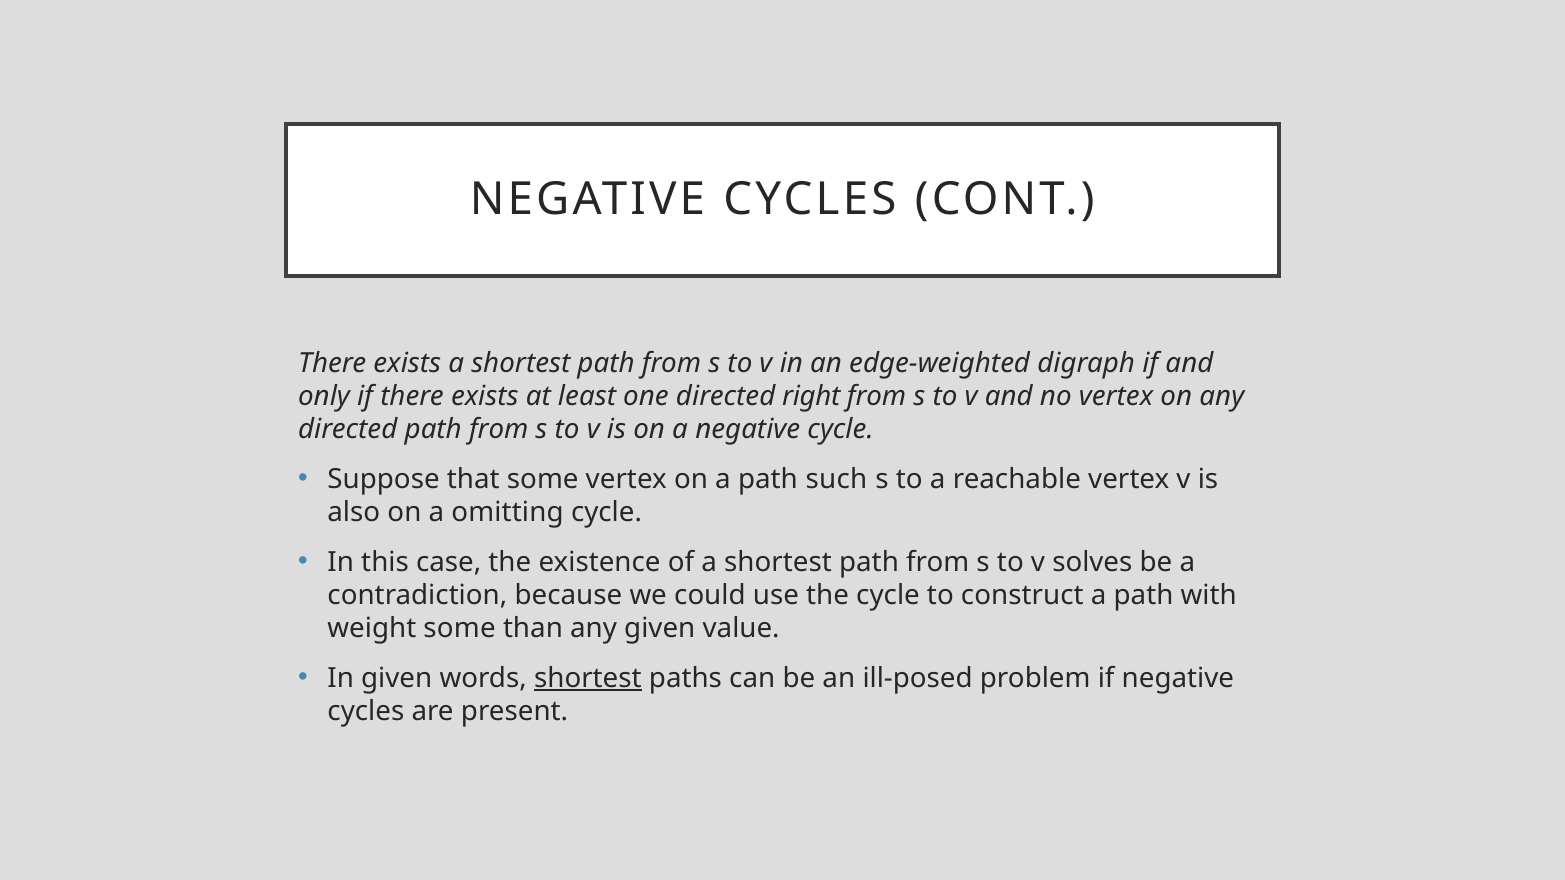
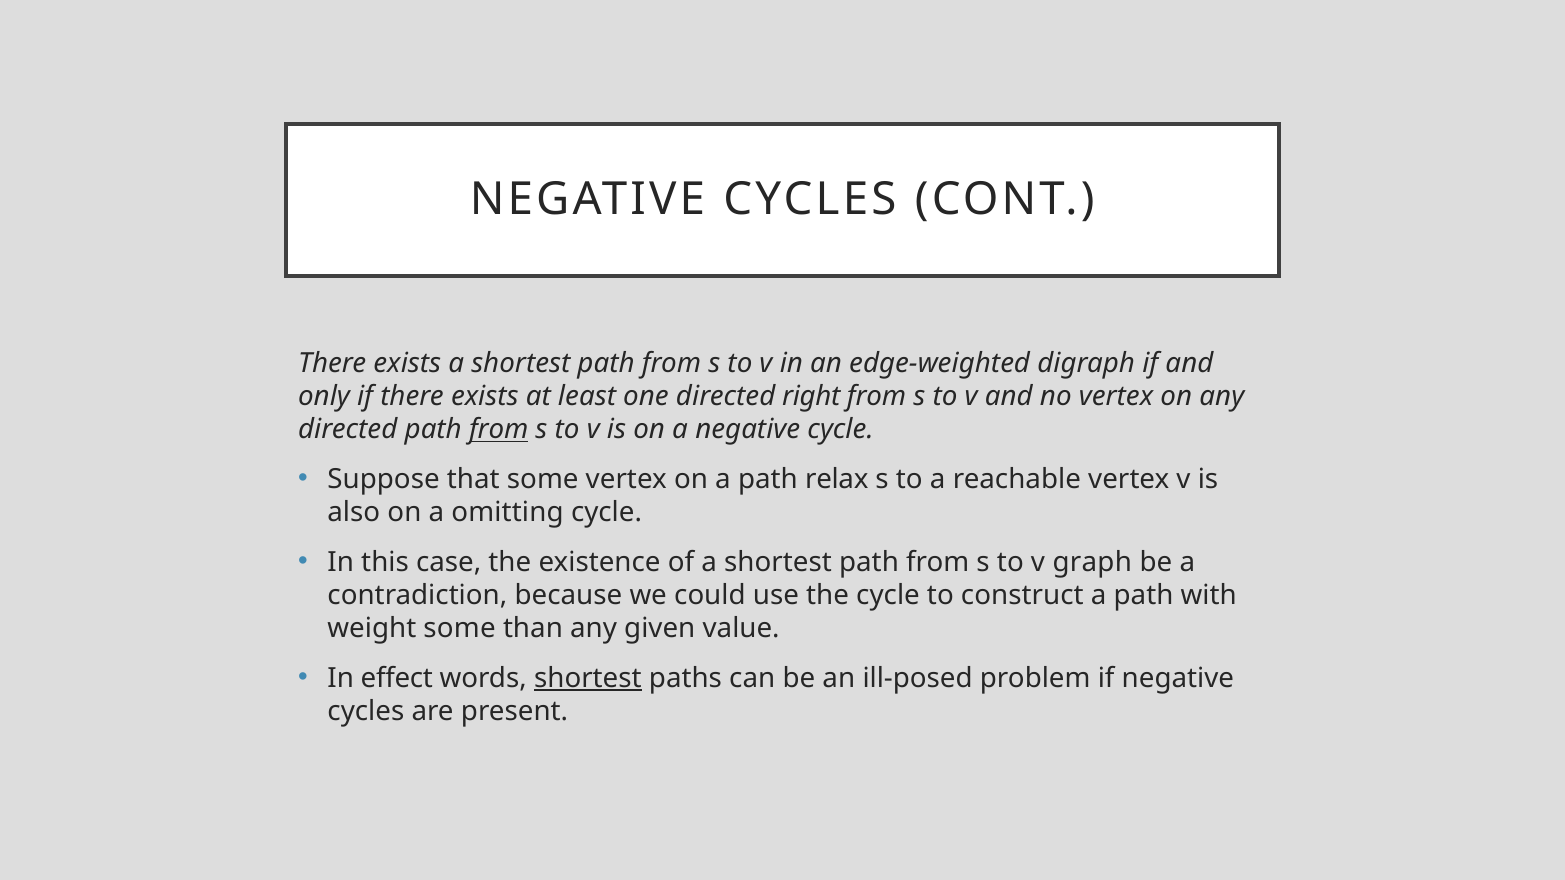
from underline: none -> present (499, 430)
such: such -> relax (837, 479)
solves: solves -> graph (1092, 562)
In given: given -> effect (397, 678)
